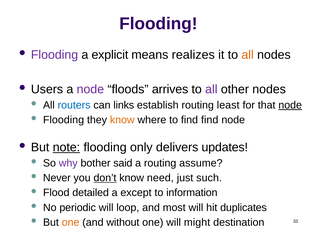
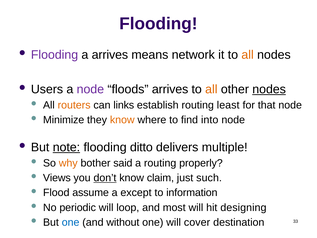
a explicit: explicit -> arrives (110, 55)
realizes: realizes -> network (193, 55)
all colour: purple -> orange (211, 89)
nodes underline: none -> present (269, 89)
routers colour: blue -> orange (74, 105)
node underline: present -> none (290, 105)
Flooding: Flooding -> Minimize (64, 120)
find find: find -> into (210, 120)
only: only -> ditto (141, 147)
updates: updates -> multiple (225, 147)
why colour: purple -> orange (68, 163)
assume: assume -> properly (201, 163)
Never: Never -> Views (57, 178)
need: need -> claim (160, 178)
detailed: detailed -> assume (91, 193)
duplicates: duplicates -> designing (243, 207)
one colour: orange -> blue (71, 222)
might: might -> cover (197, 222)
